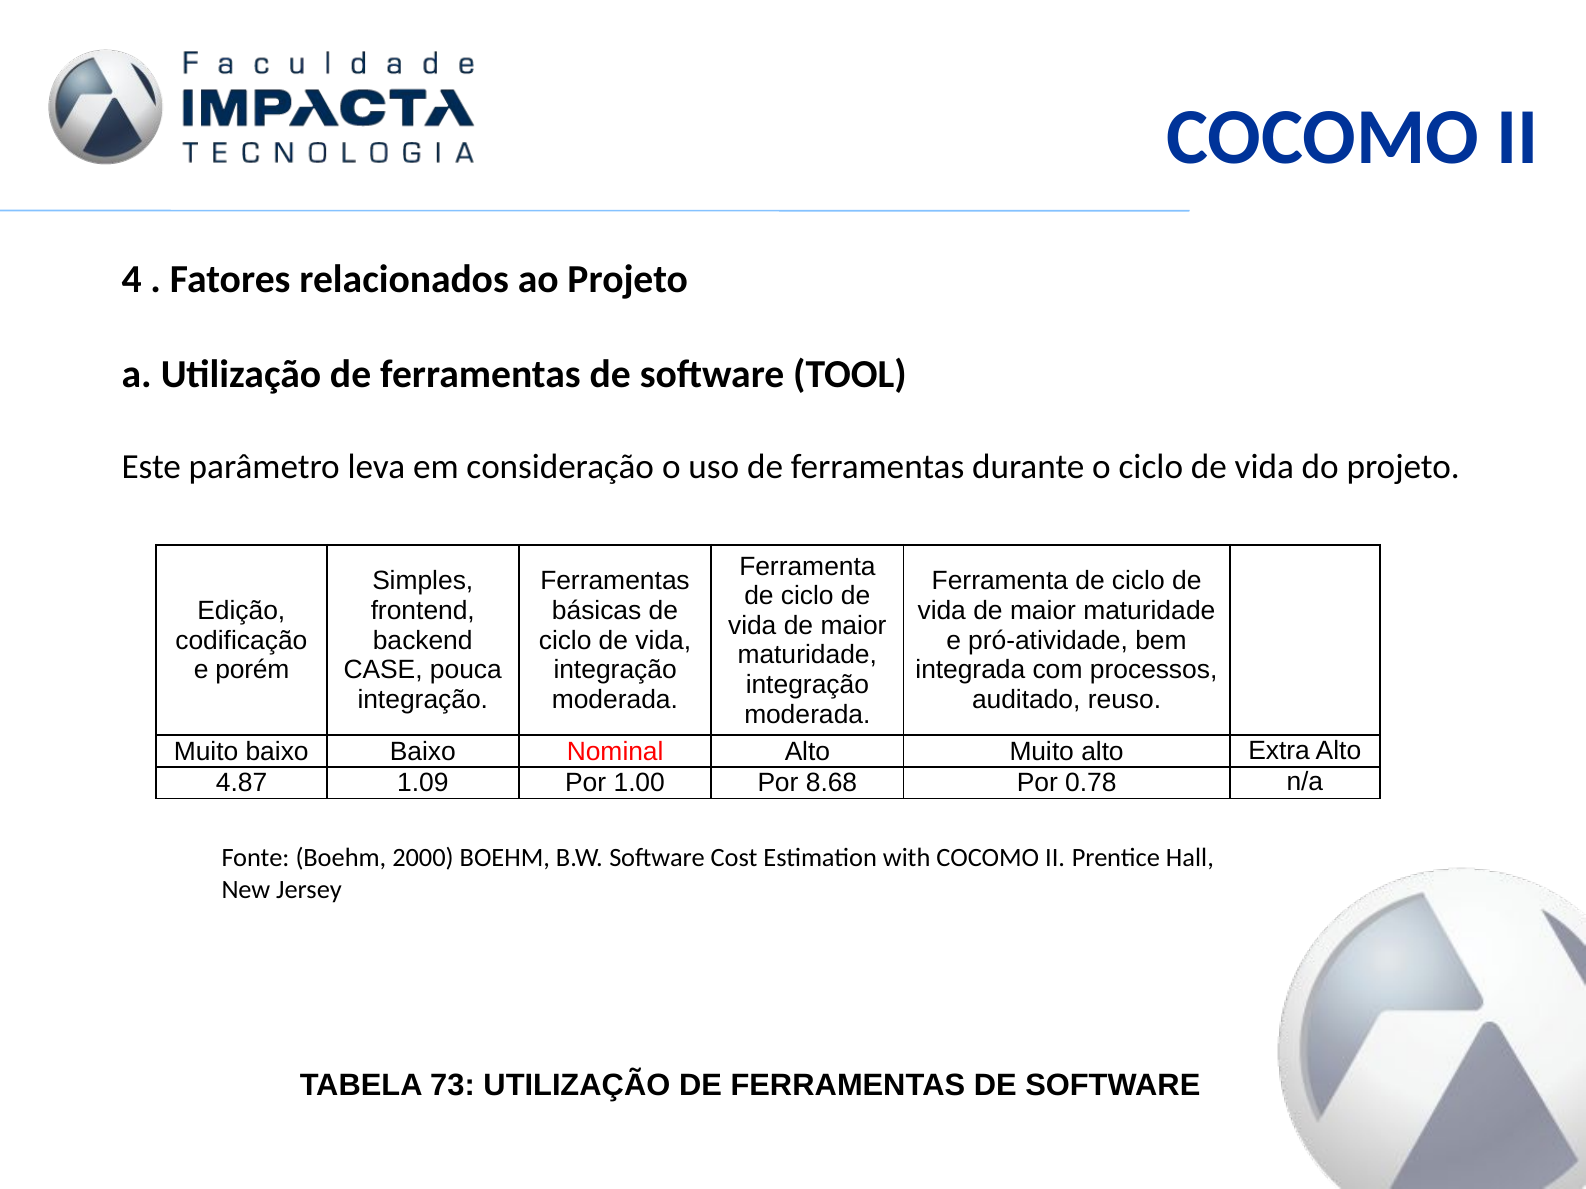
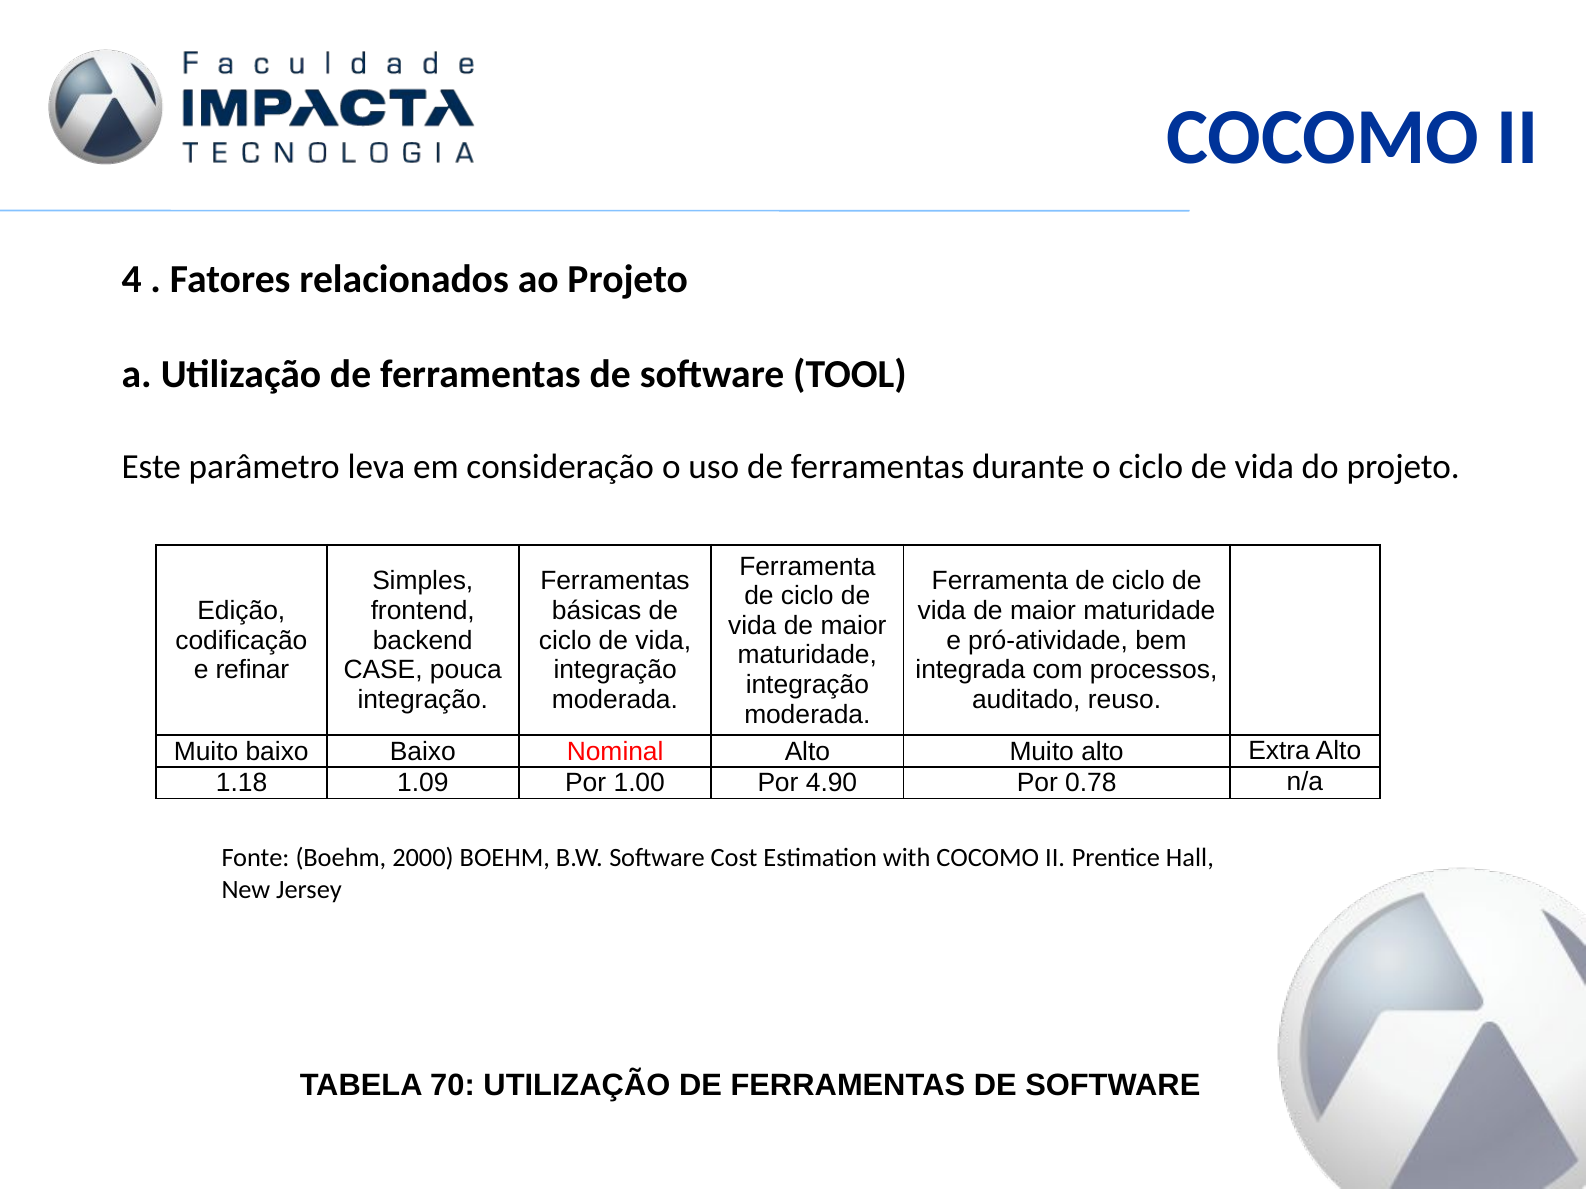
porém: porém -> refinar (252, 670)
4.87: 4.87 -> 1.18 (242, 783)
8.68: 8.68 -> 4.90 (832, 783)
73: 73 -> 70 (452, 1085)
